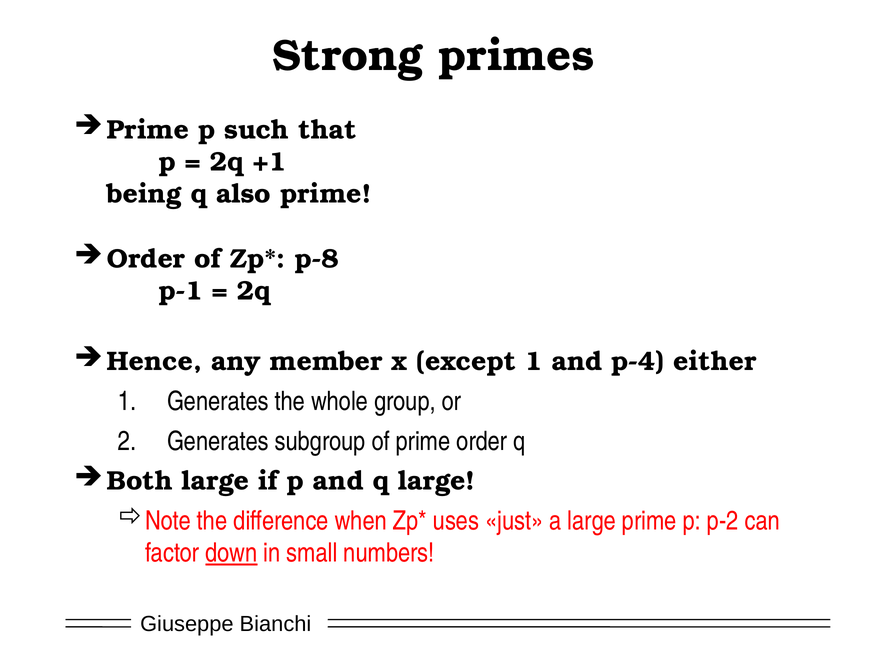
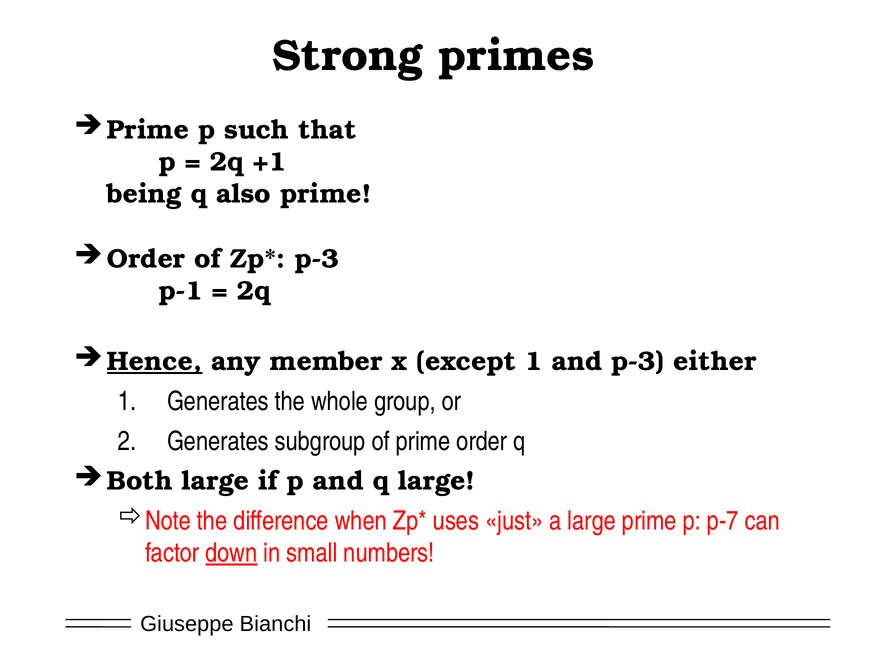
p-8: p-8 -> p-3 (317, 259)
Hence underline: none -> present (155, 361)
and p-4: p-4 -> p-3 (638, 361)
p-2: p-2 -> p-7 (723, 521)
